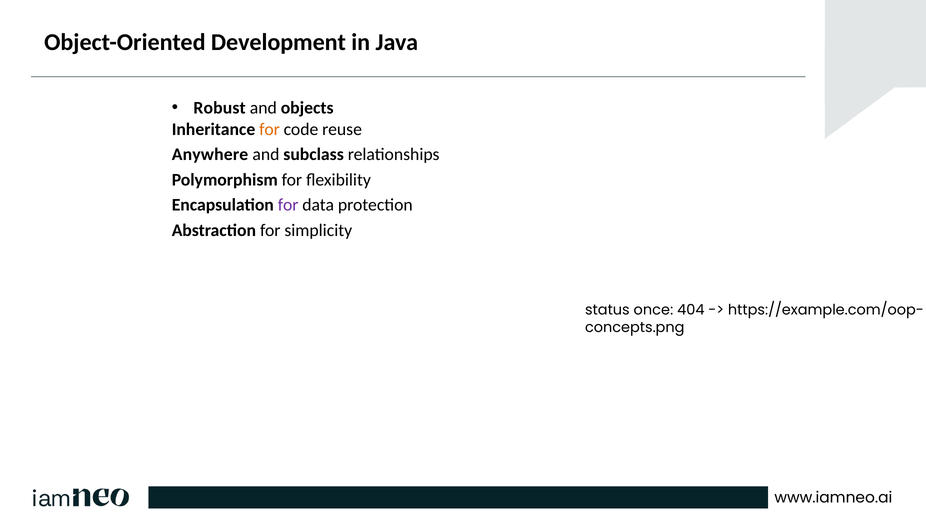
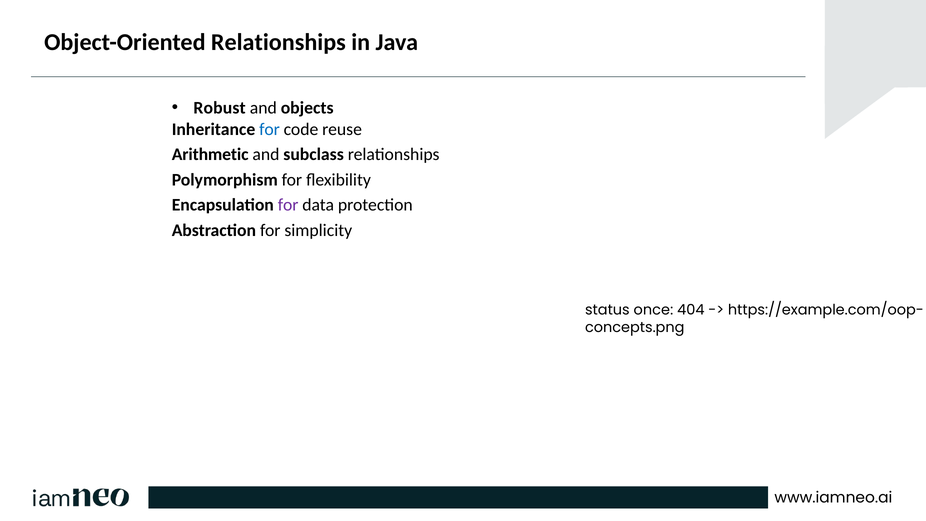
Object-Oriented Development: Development -> Relationships (278, 42)
for colour: orange -> blue (270, 129)
Anywhere: Anywhere -> Arithmetic (210, 154)
